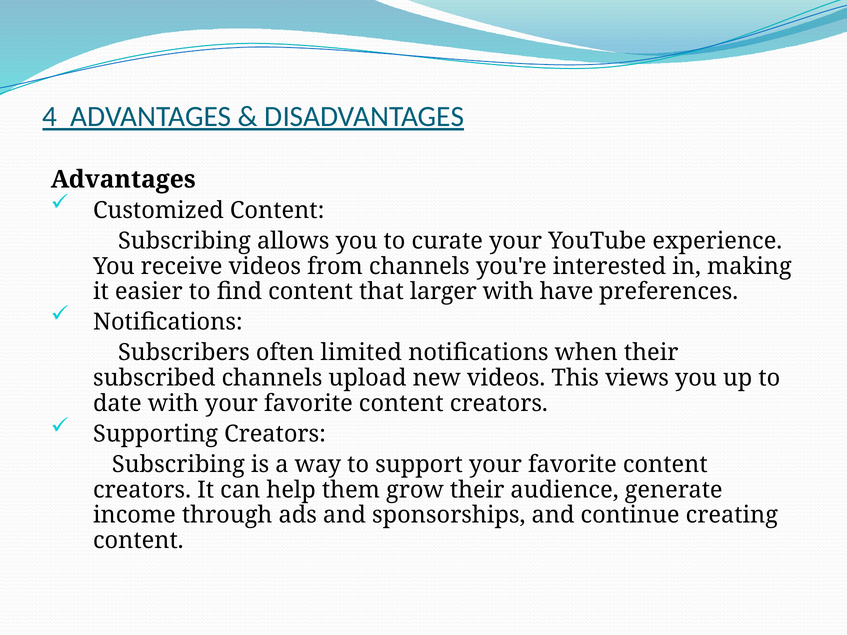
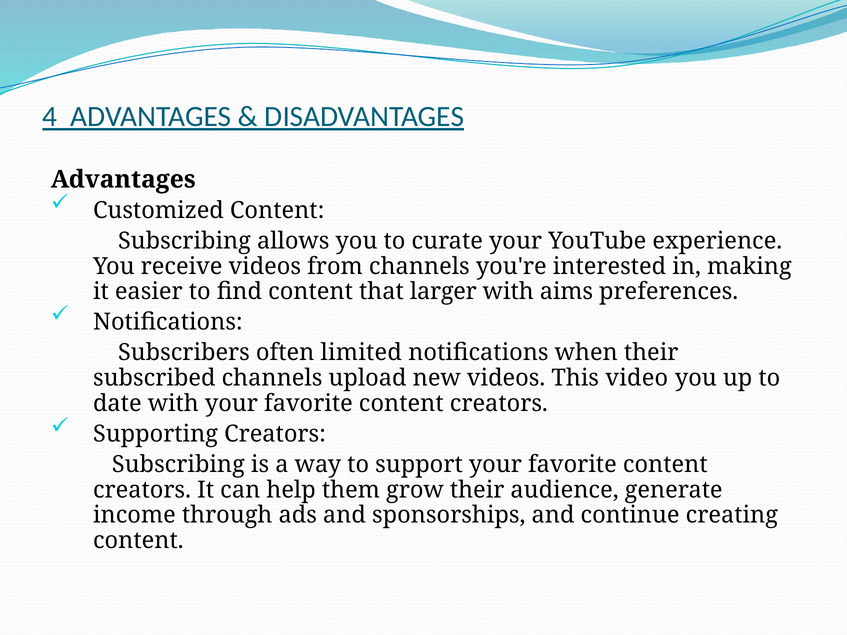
have: have -> aims (566, 292)
views: views -> video (637, 378)
